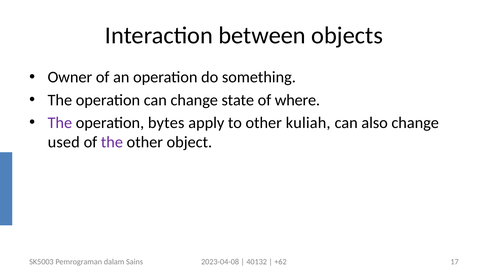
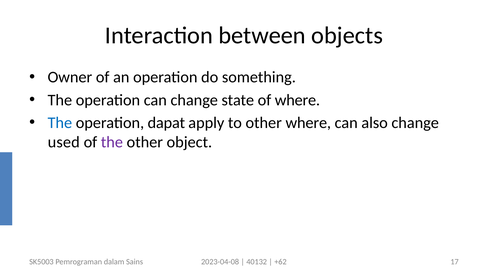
The colour: purple -> blue (60, 123)
bytes: bytes -> dapat (166, 123)
other kuliah: kuliah -> where (308, 123)
